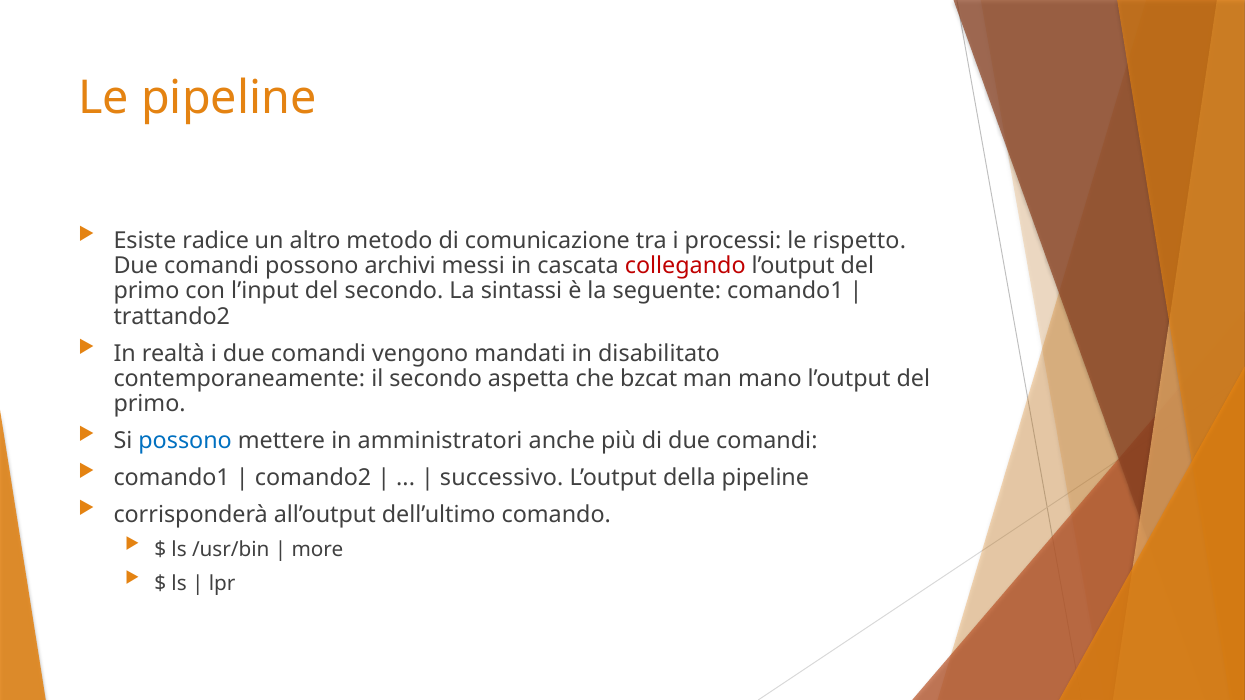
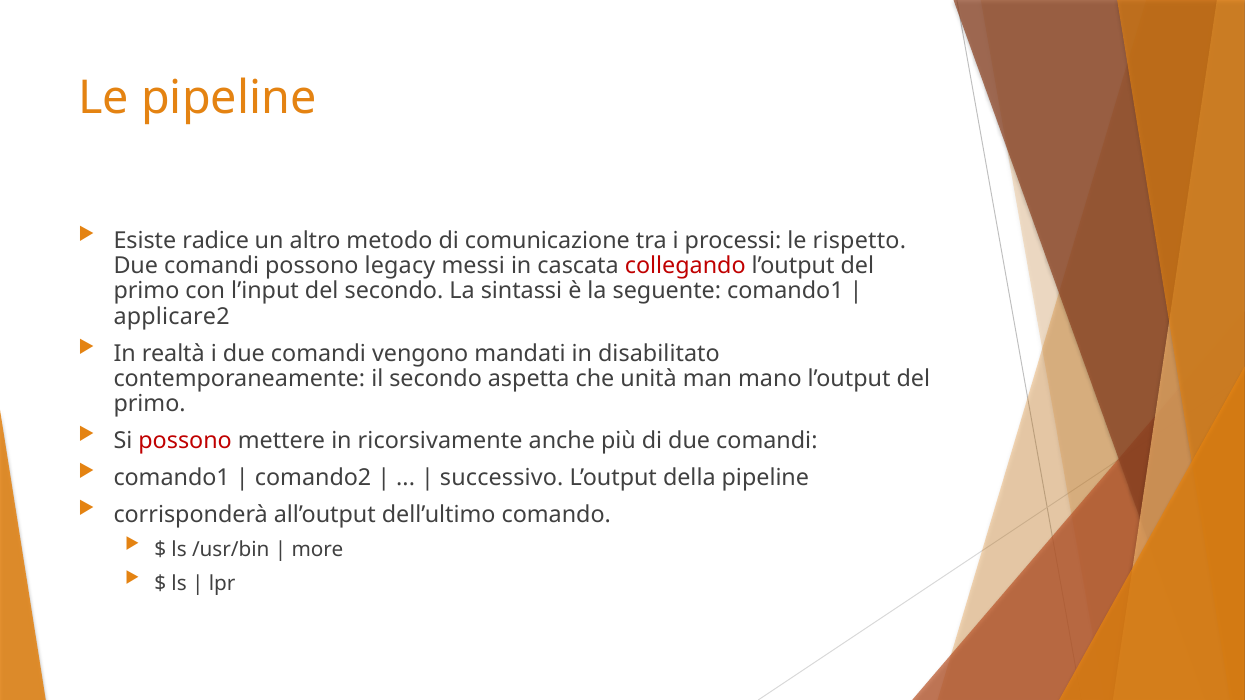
archivi: archivi -> legacy (400, 266)
trattando2: trattando2 -> applicare2 (172, 317)
bzcat: bzcat -> unità (649, 379)
possono colour: blue -> red (185, 441)
amministratori: amministratori -> ricorsivamente (440, 441)
